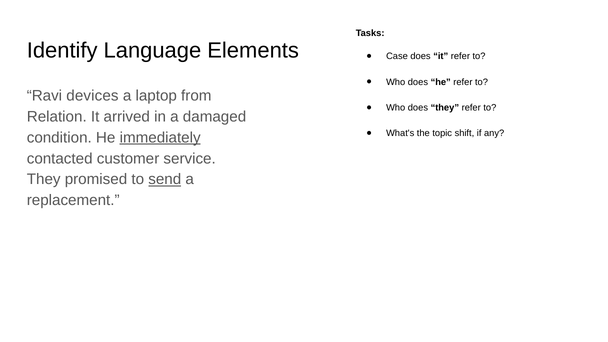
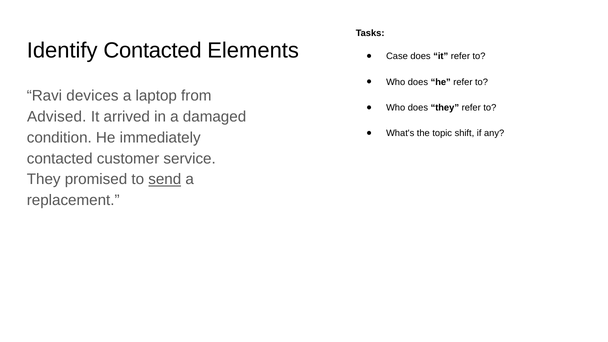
Identify Language: Language -> Contacted (153, 50)
Relation: Relation -> Advised (57, 117)
immediately underline: present -> none (160, 138)
